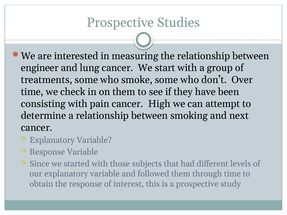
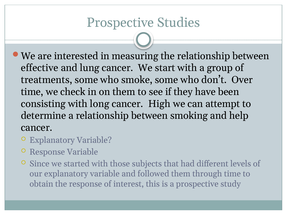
engineer: engineer -> effective (40, 68)
pain: pain -> long (100, 104)
next: next -> help (239, 116)
